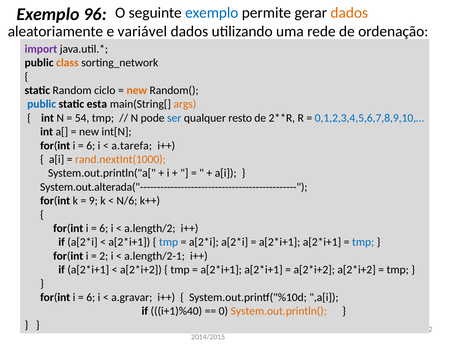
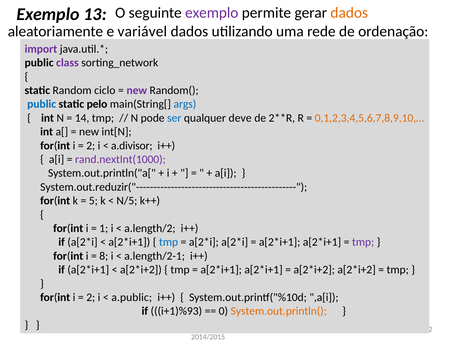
96: 96 -> 13 (95, 14)
exemplo colour: blue -> purple (212, 13)
class colour: orange -> purple (67, 63)
new colour: orange -> purple (137, 90)
esta: esta -> pelo (97, 104)
args colour: orange -> blue (185, 104)
54: 54 -> 14 (82, 118)
resto: resto -> deve (240, 118)
0,1,2,3,4,5,6,7,8,9,10,… colour: blue -> orange (369, 118)
6: 6 -> 2 (91, 146)
a.tarefa: a.tarefa -> a.divisor (132, 146)
rand.nextInt(1000 colour: orange -> purple (120, 159)
System.out.alterada("----------------------------------------------: System.out.alterada("---------------------------------------------- -> System.out.reduzir("---------------------------------------------- (174, 187)
9: 9 -> 5 (93, 201)
N/6: N/6 -> N/5 (127, 201)
6: 6 -> 1 (104, 228)
tmp colour: blue -> purple (363, 242)
2: 2 -> 8 (104, 256)
6: 6 -> 2 (91, 297)
a.gravar: a.gravar -> a.public (132, 297)
i+1)%40: i+1)%40 -> i+1)%93 (176, 311)
